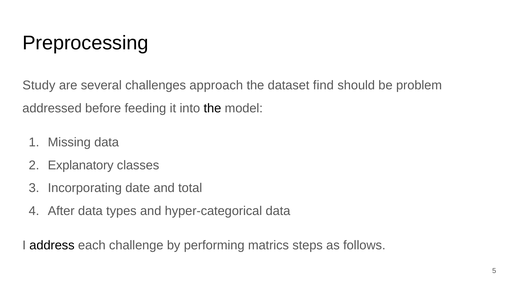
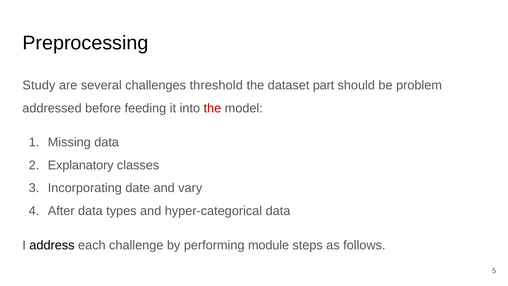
approach: approach -> threshold (216, 85)
find: find -> part (324, 85)
the colour: black -> red (212, 108)
total: total -> vary (190, 188)
matrics: matrics -> module (269, 245)
